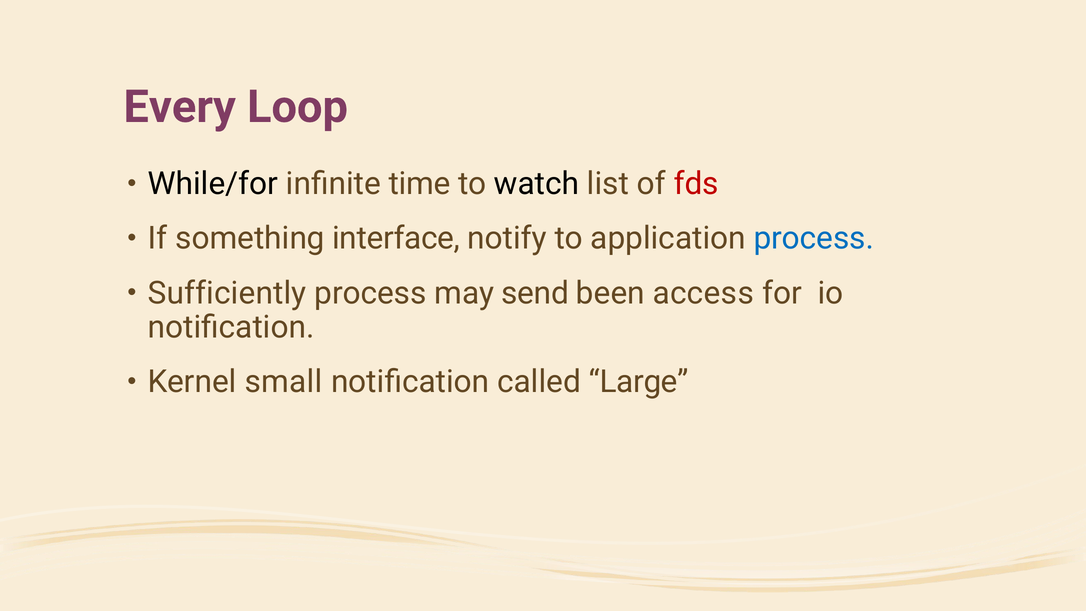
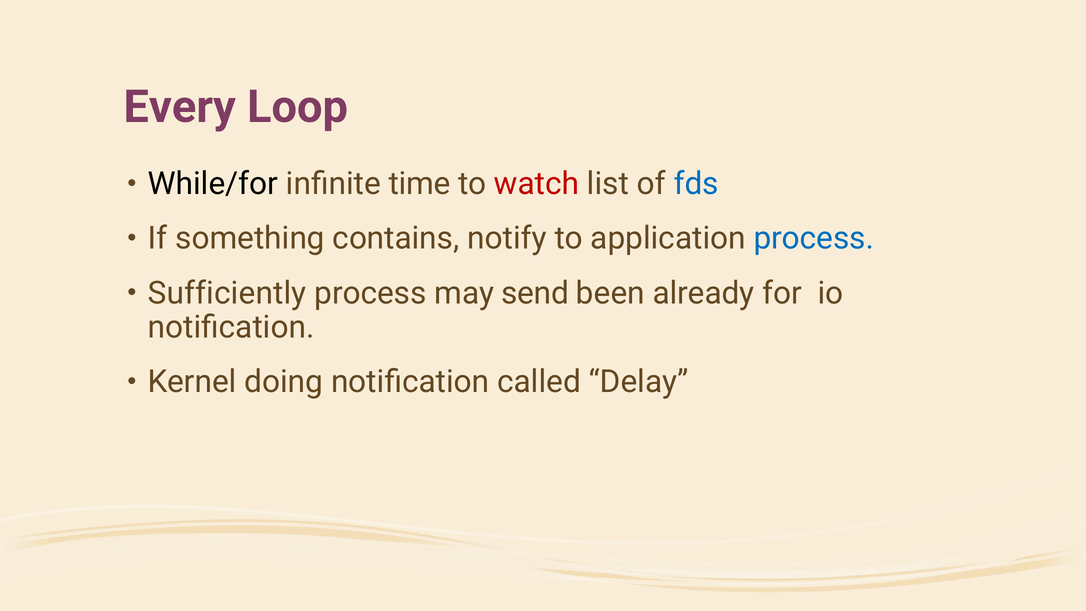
watch colour: black -> red (537, 184)
fds colour: red -> blue (696, 184)
interface: interface -> contains (396, 238)
access: access -> already (703, 293)
small: small -> doing (284, 382)
Large: Large -> Delay (639, 382)
